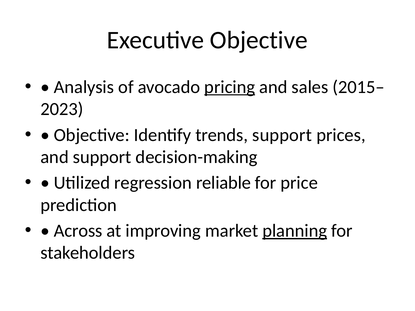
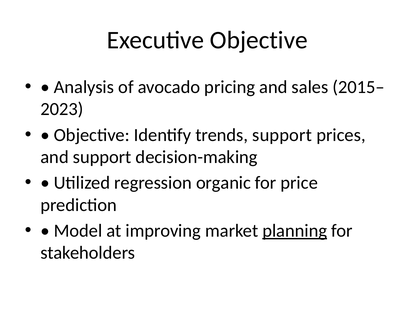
pricing underline: present -> none (230, 87)
reliable: reliable -> organic (223, 183)
Across: Across -> Model (78, 231)
